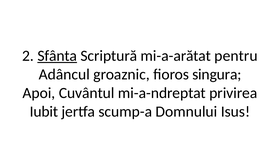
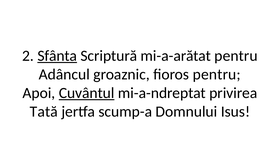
fioros singura: singura -> pentru (217, 75)
Cuvântul underline: none -> present (87, 93)
Iubit: Iubit -> Tată (44, 112)
